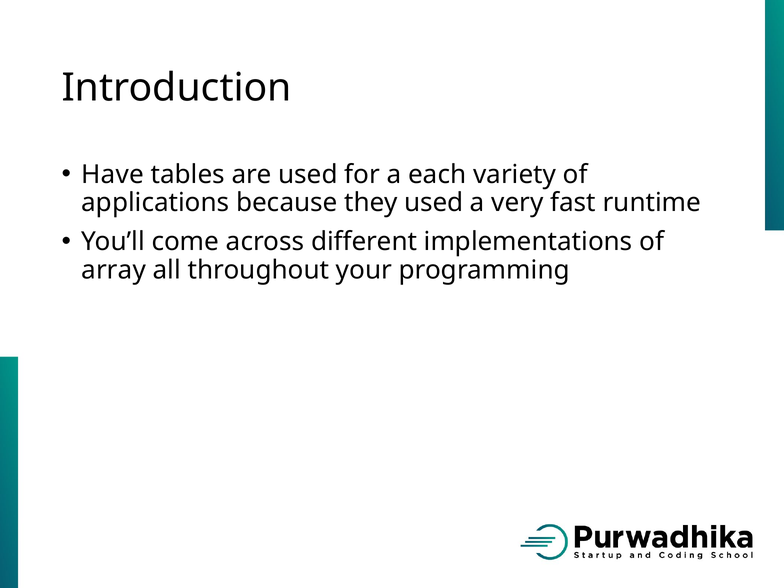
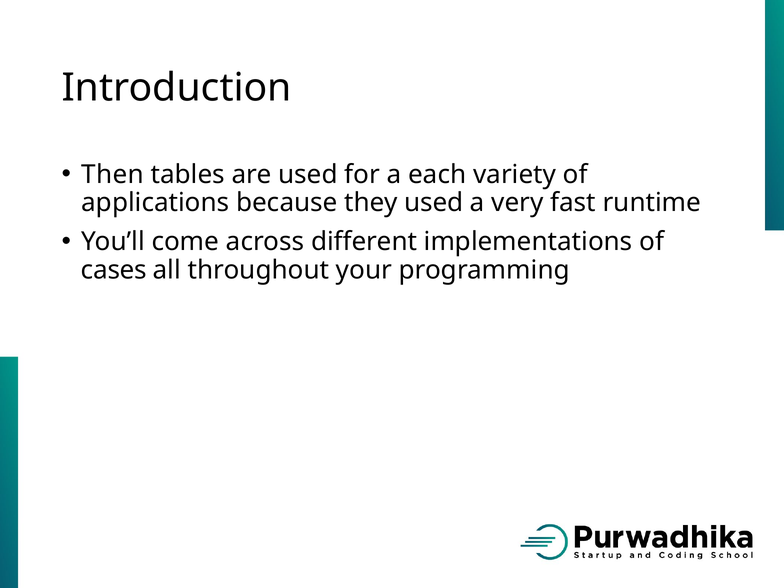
Have: Have -> Then (113, 174)
array: array -> cases (114, 270)
